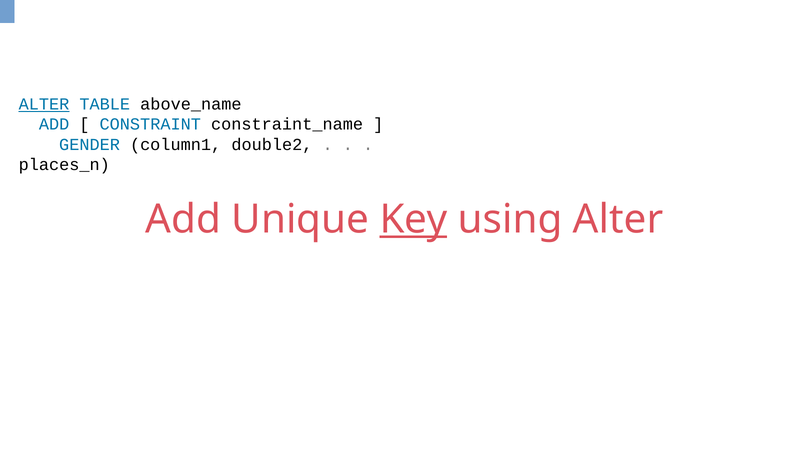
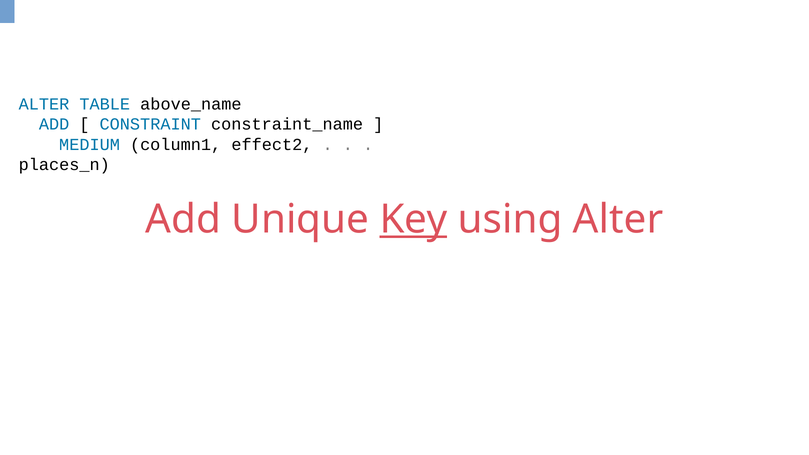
ALTER underline: present -> none (44, 104)
GENDER: GENDER -> MEDIUM (90, 145)
double2: double2 -> effect2 (272, 145)
